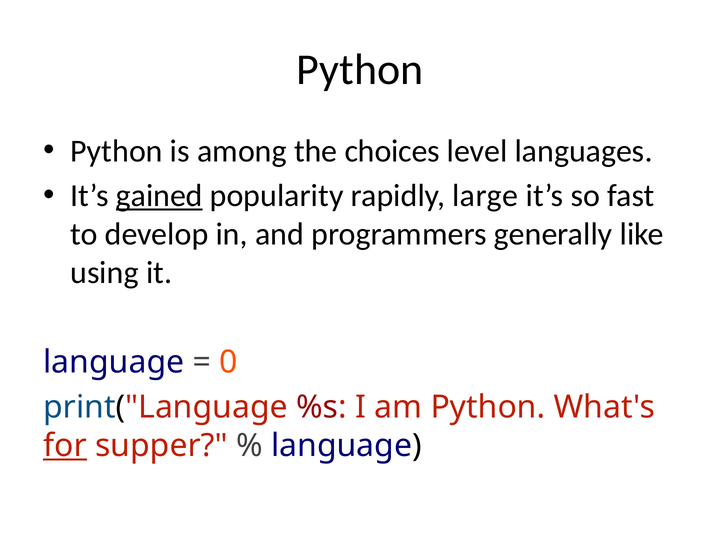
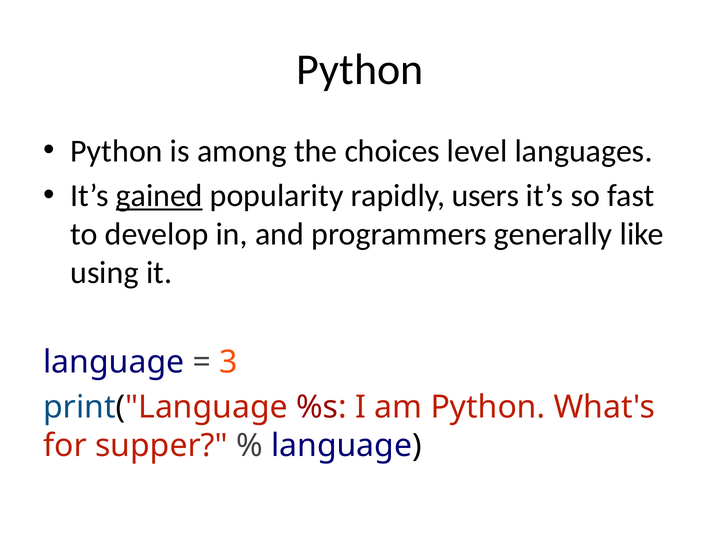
large: large -> users (486, 196)
0: 0 -> 3 (228, 362)
for underline: present -> none (65, 446)
